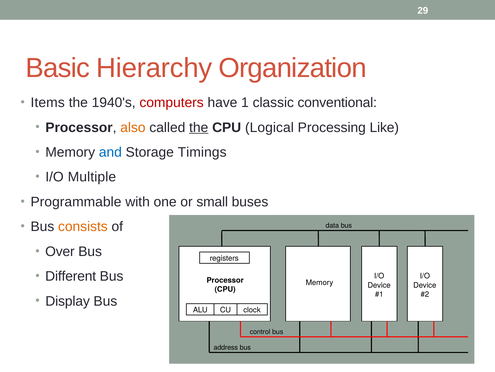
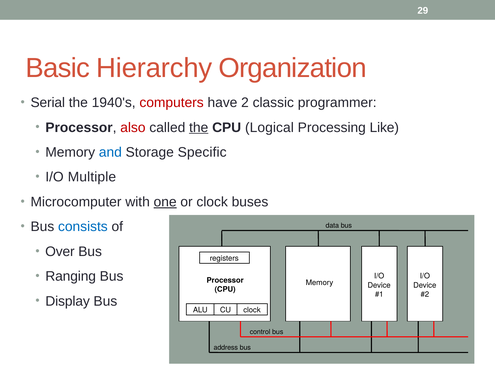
Items: Items -> Serial (48, 102)
1: 1 -> 2 (245, 102)
conventional: conventional -> programmer (337, 102)
also colour: orange -> red (133, 127)
Timings: Timings -> Specific (202, 152)
Programmable: Programmable -> Microcomputer (76, 202)
one underline: none -> present (165, 202)
or small: small -> clock (212, 202)
consists colour: orange -> blue (83, 226)
Different: Different -> Ranging (71, 276)
